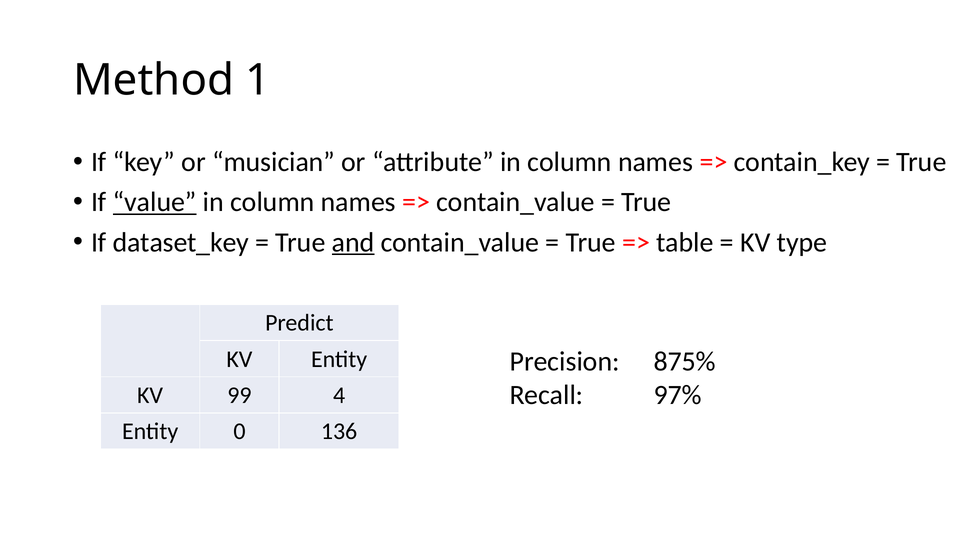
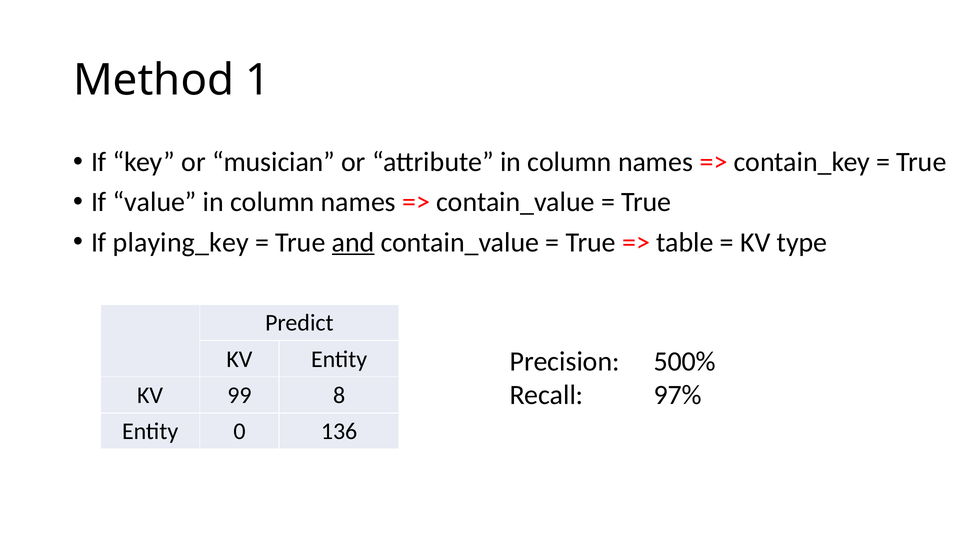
value underline: present -> none (155, 202)
dataset_key: dataset_key -> playing_key (181, 242)
875%: 875% -> 500% (685, 361)
4: 4 -> 8 (339, 395)
